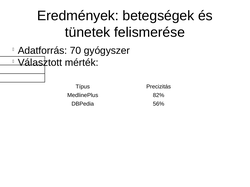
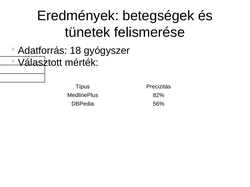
70: 70 -> 18 (76, 51)
